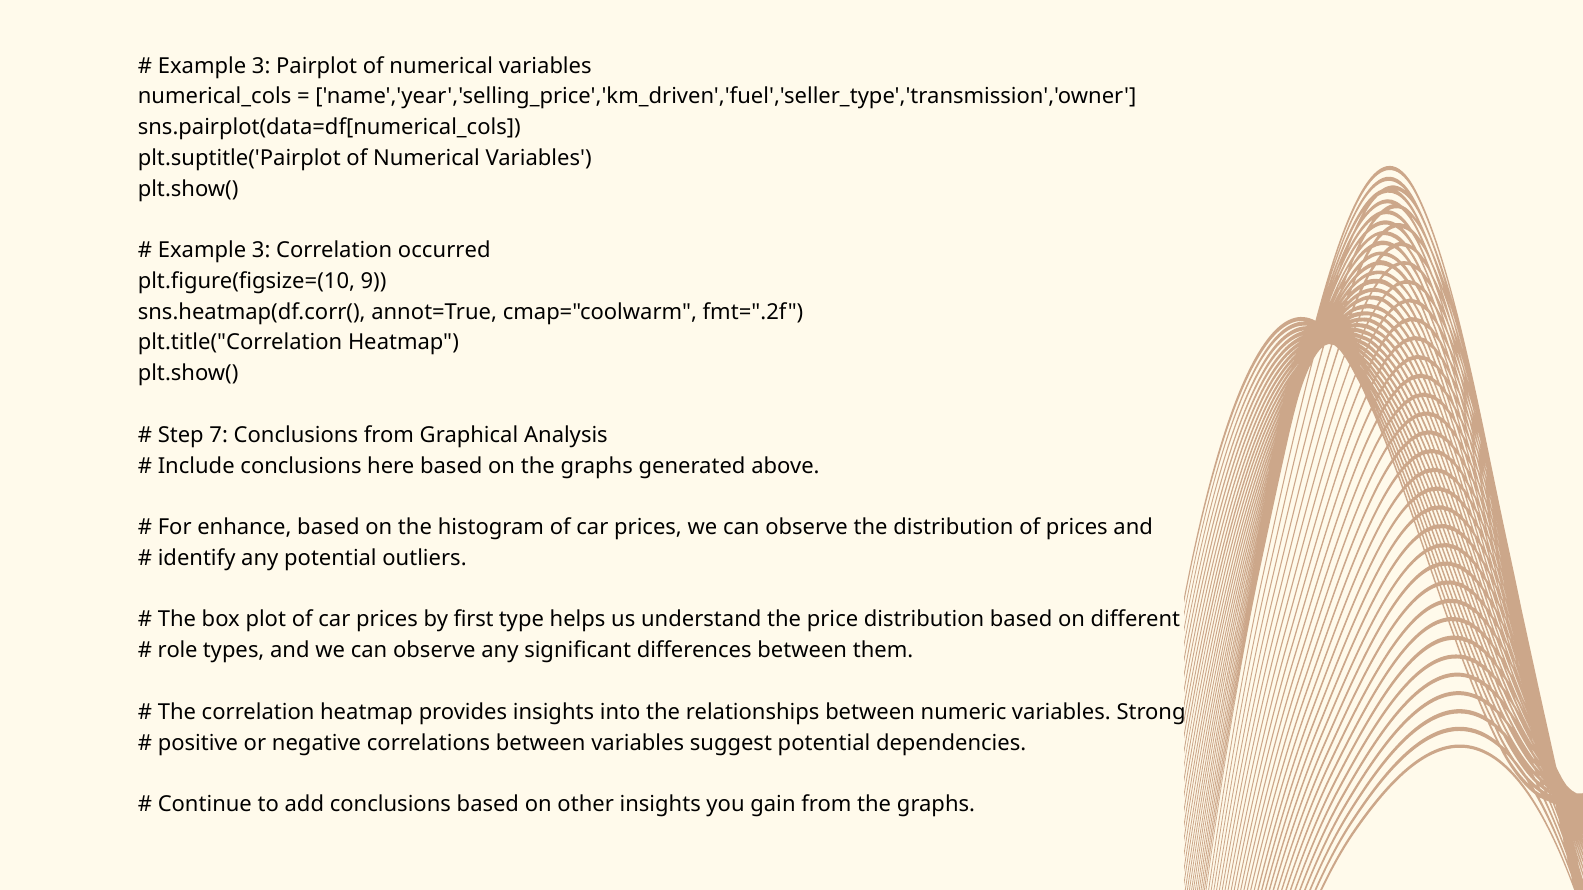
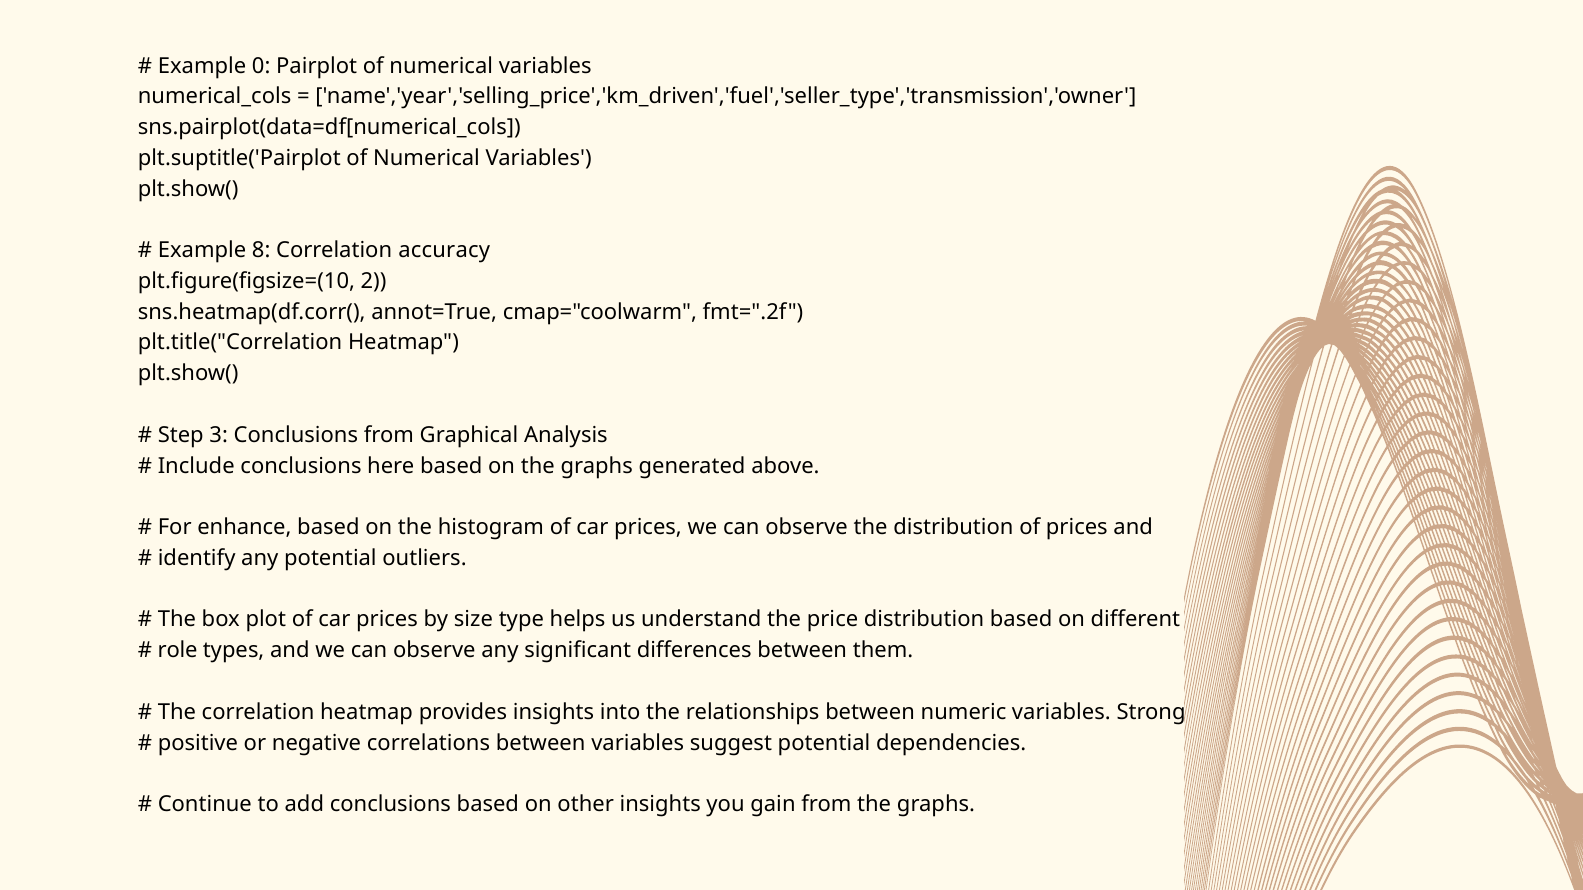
3: 3 -> 0 (261, 66)
3: 3 -> 8 (261, 251)
occurred: occurred -> accuracy (444, 251)
9: 9 -> 2 (374, 281)
7: 7 -> 3 (219, 435)
first: first -> size (473, 620)
